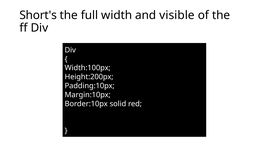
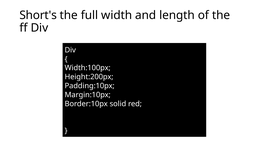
visible: visible -> length (177, 15)
